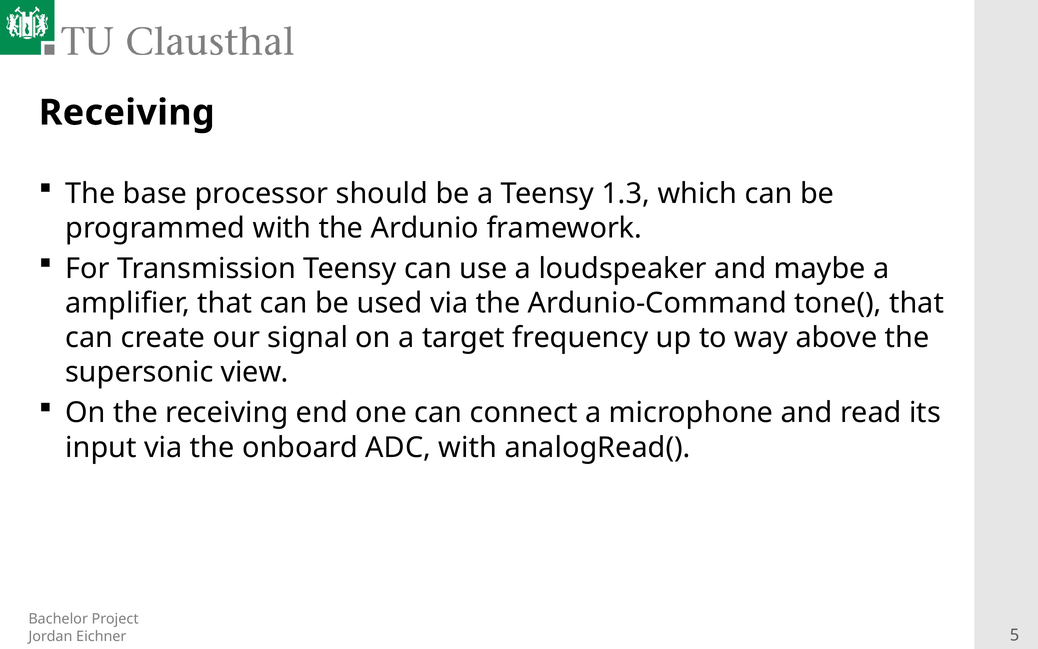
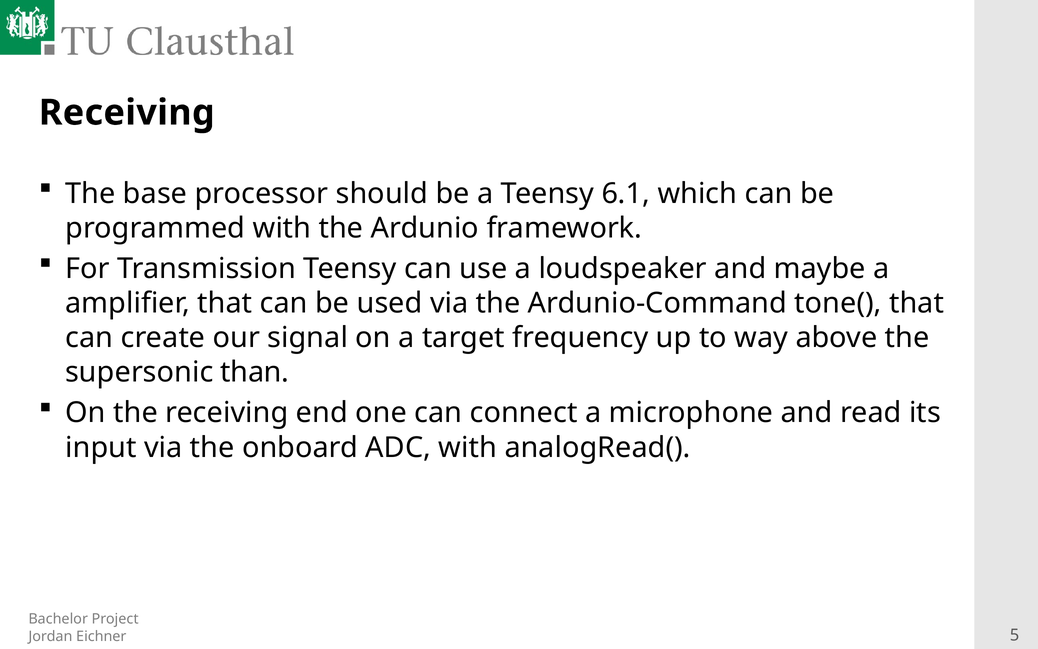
1.3: 1.3 -> 6.1 (626, 194)
view: view -> than (255, 372)
